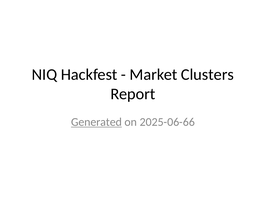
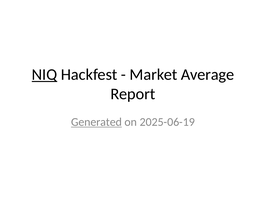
NIQ underline: none -> present (44, 75)
Clusters: Clusters -> Average (208, 75)
2025-06-66: 2025-06-66 -> 2025-06-19 (167, 122)
